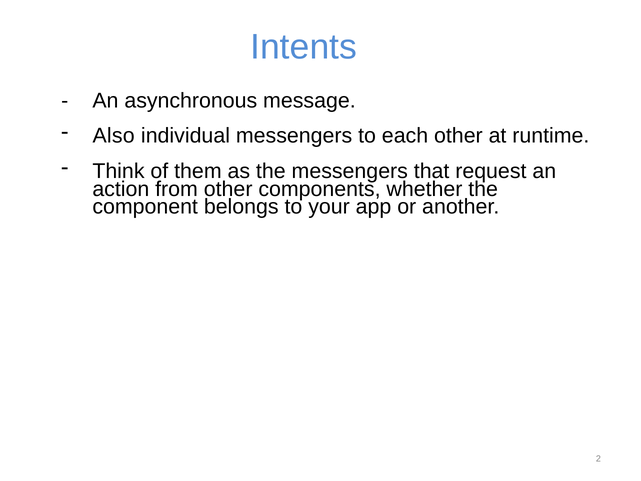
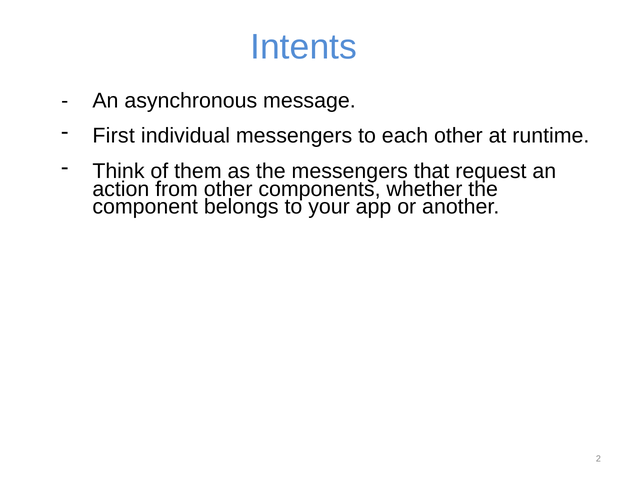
Also: Also -> First (114, 136)
